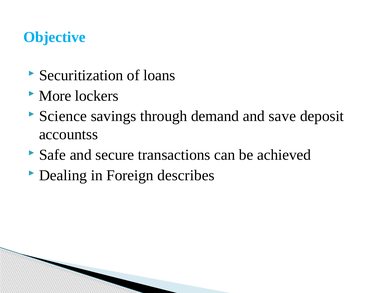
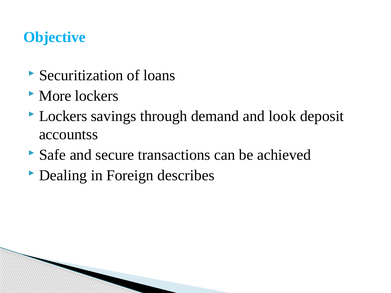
Science: Science -> Lockers (63, 116)
save: save -> look (282, 116)
